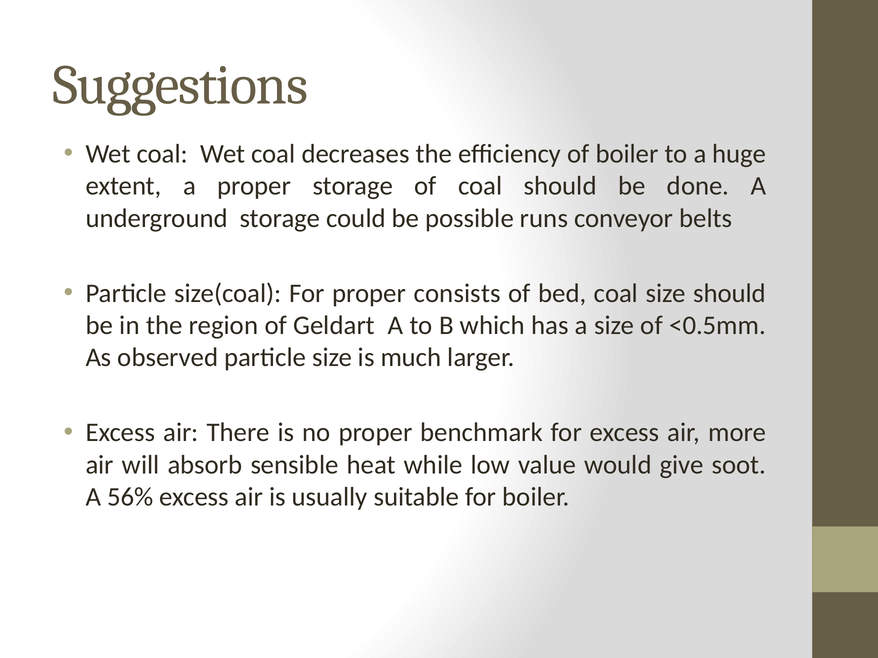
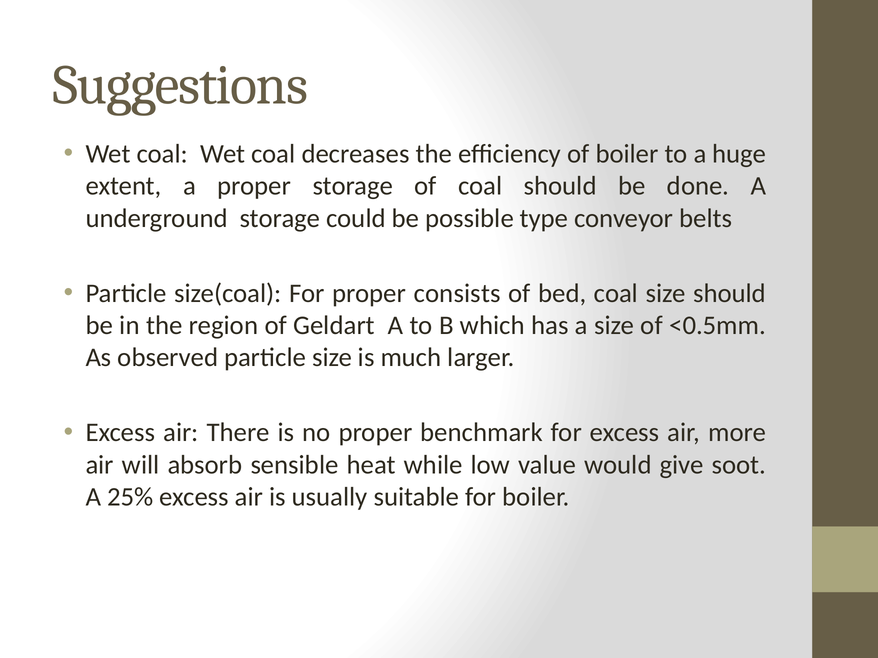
runs: runs -> type (544, 218)
56%: 56% -> 25% (130, 497)
